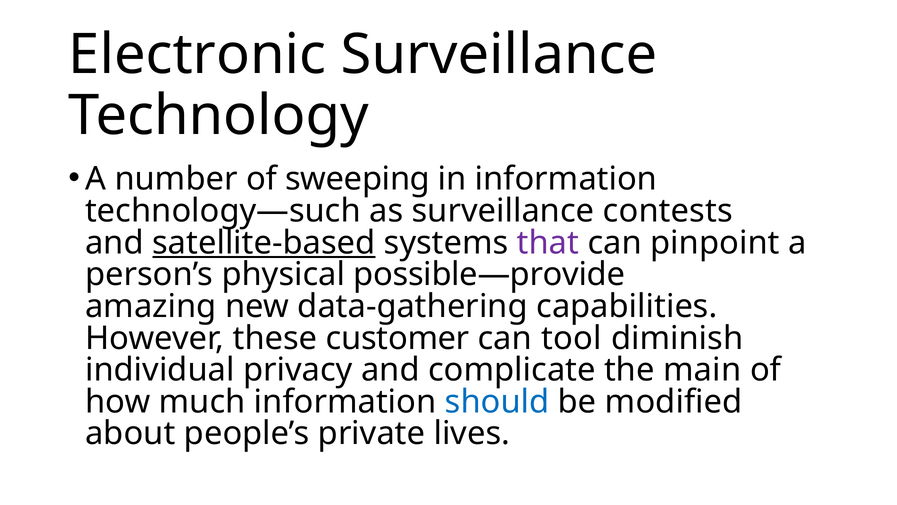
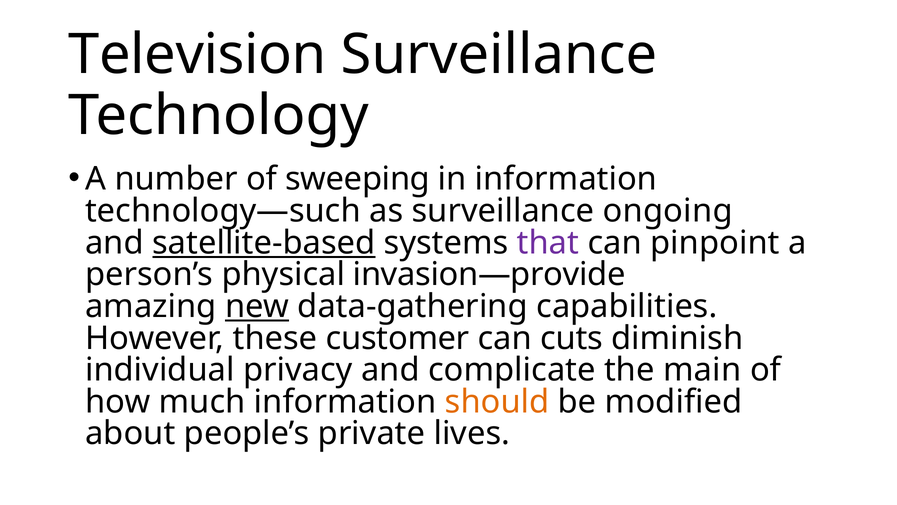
Electronic: Electronic -> Television (197, 55)
contests: contests -> ongoing (668, 211)
possible—provide: possible—provide -> invasion—provide (489, 274)
new underline: none -> present (257, 306)
tool: tool -> cuts (572, 338)
should colour: blue -> orange (497, 401)
